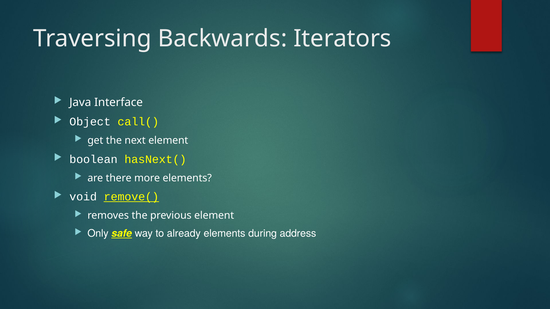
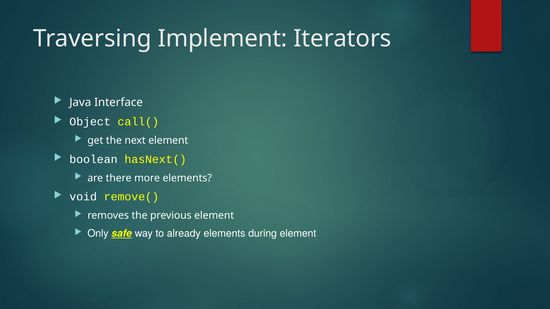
Backwards: Backwards -> Implement (223, 39)
remove( underline: present -> none (131, 197)
during address: address -> element (298, 234)
